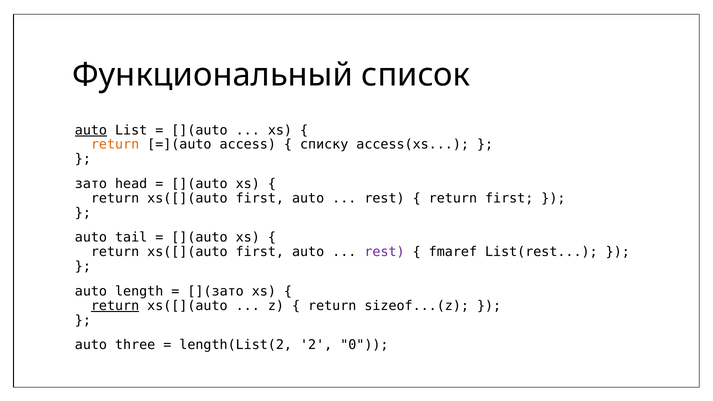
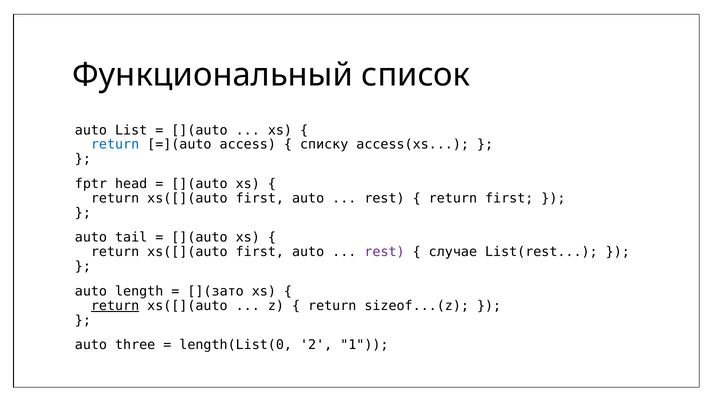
auto underline: present -> none (91, 130)
return colour: orange -> blue (115, 145)
зато: зато -> fptr (91, 184)
fmaref: fmaref -> случае (453, 252)
length(List(2: length(List(2 -> length(List(0 (236, 345)
0: 0 -> 1 (364, 345)
